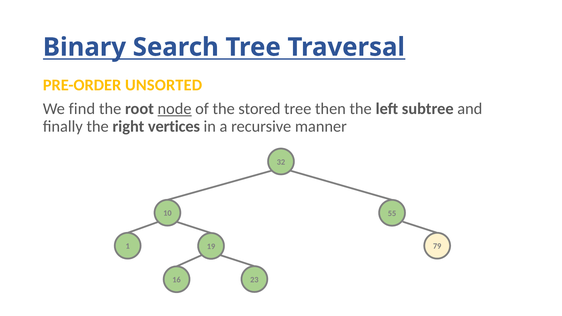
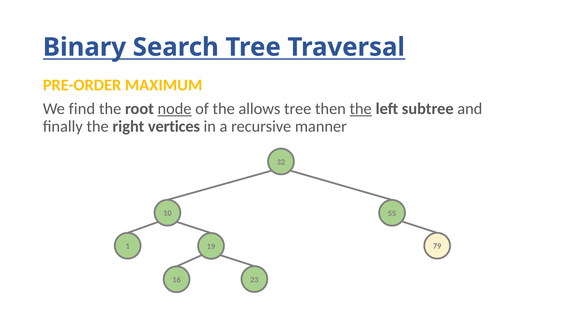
UNSORTED: UNSORTED -> MAXIMUM (164, 85)
stored: stored -> allows (259, 109)
the underline: none -> present (361, 109)
